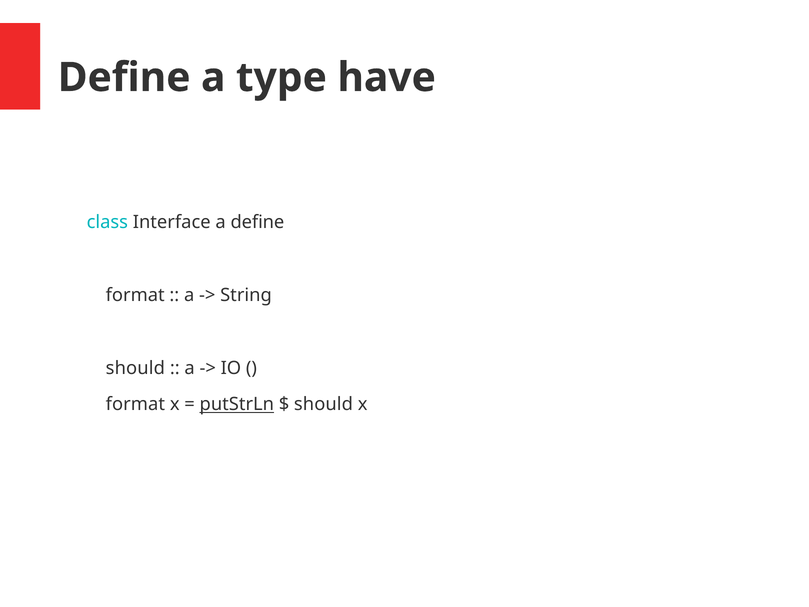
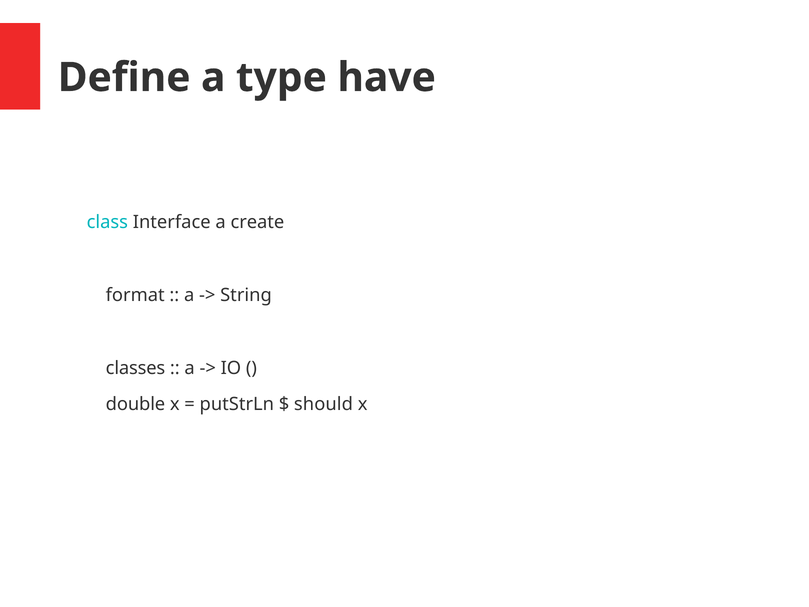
a define: define -> create (257, 222)
should: should -> classes (135, 368)
format: format -> double (135, 404)
putStrLn underline: present -> none (237, 404)
